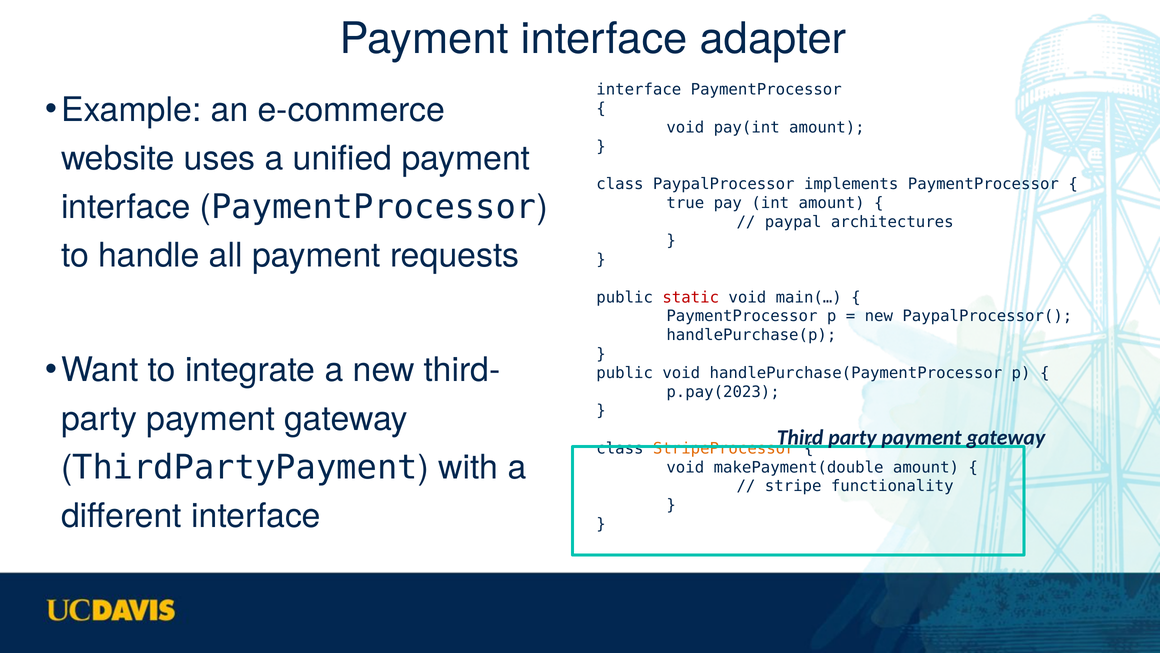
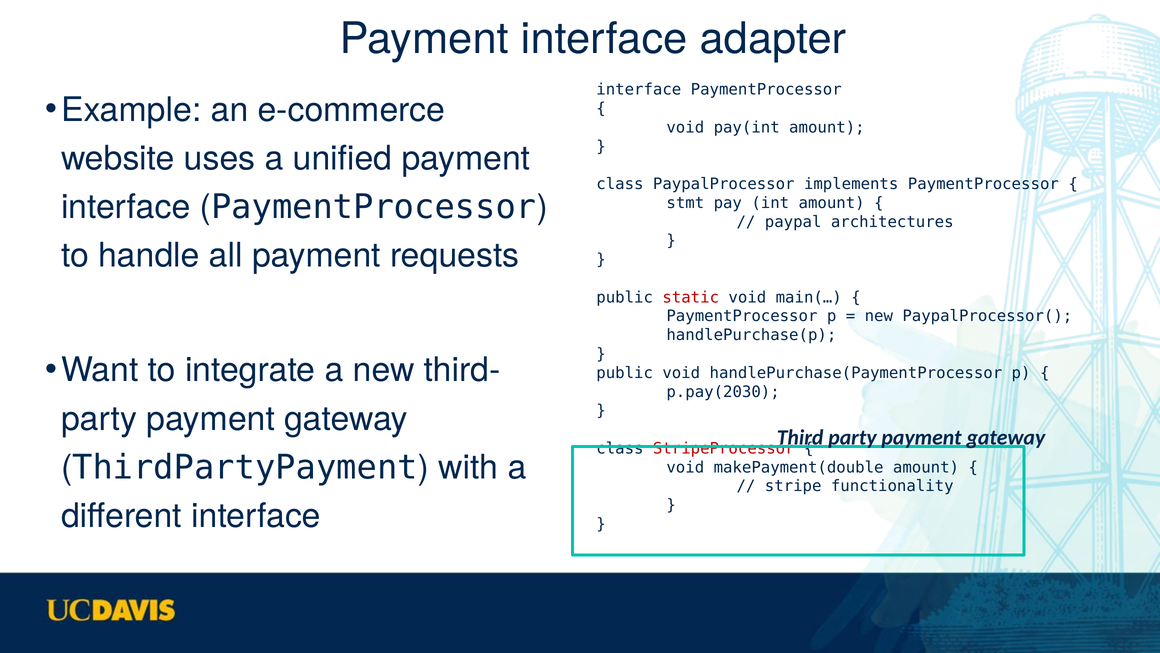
true: true -> stmt (685, 203)
p.pay(2023: p.pay(2023 -> p.pay(2030 (723, 392)
StripeProcessor colour: orange -> red (724, 448)
